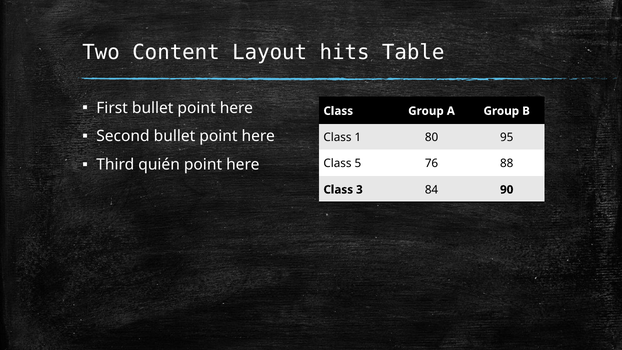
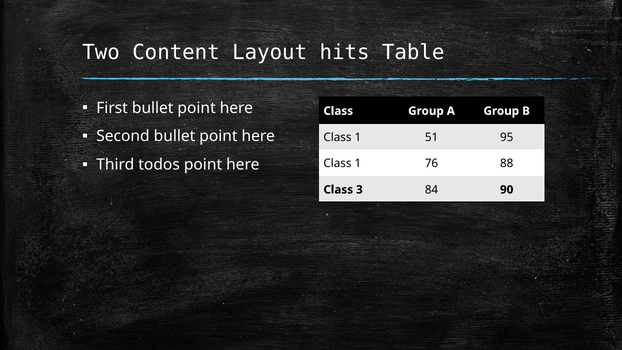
80: 80 -> 51 (432, 137)
quién: quién -> todos (159, 165)
5: 5 -> 1 (358, 163)
